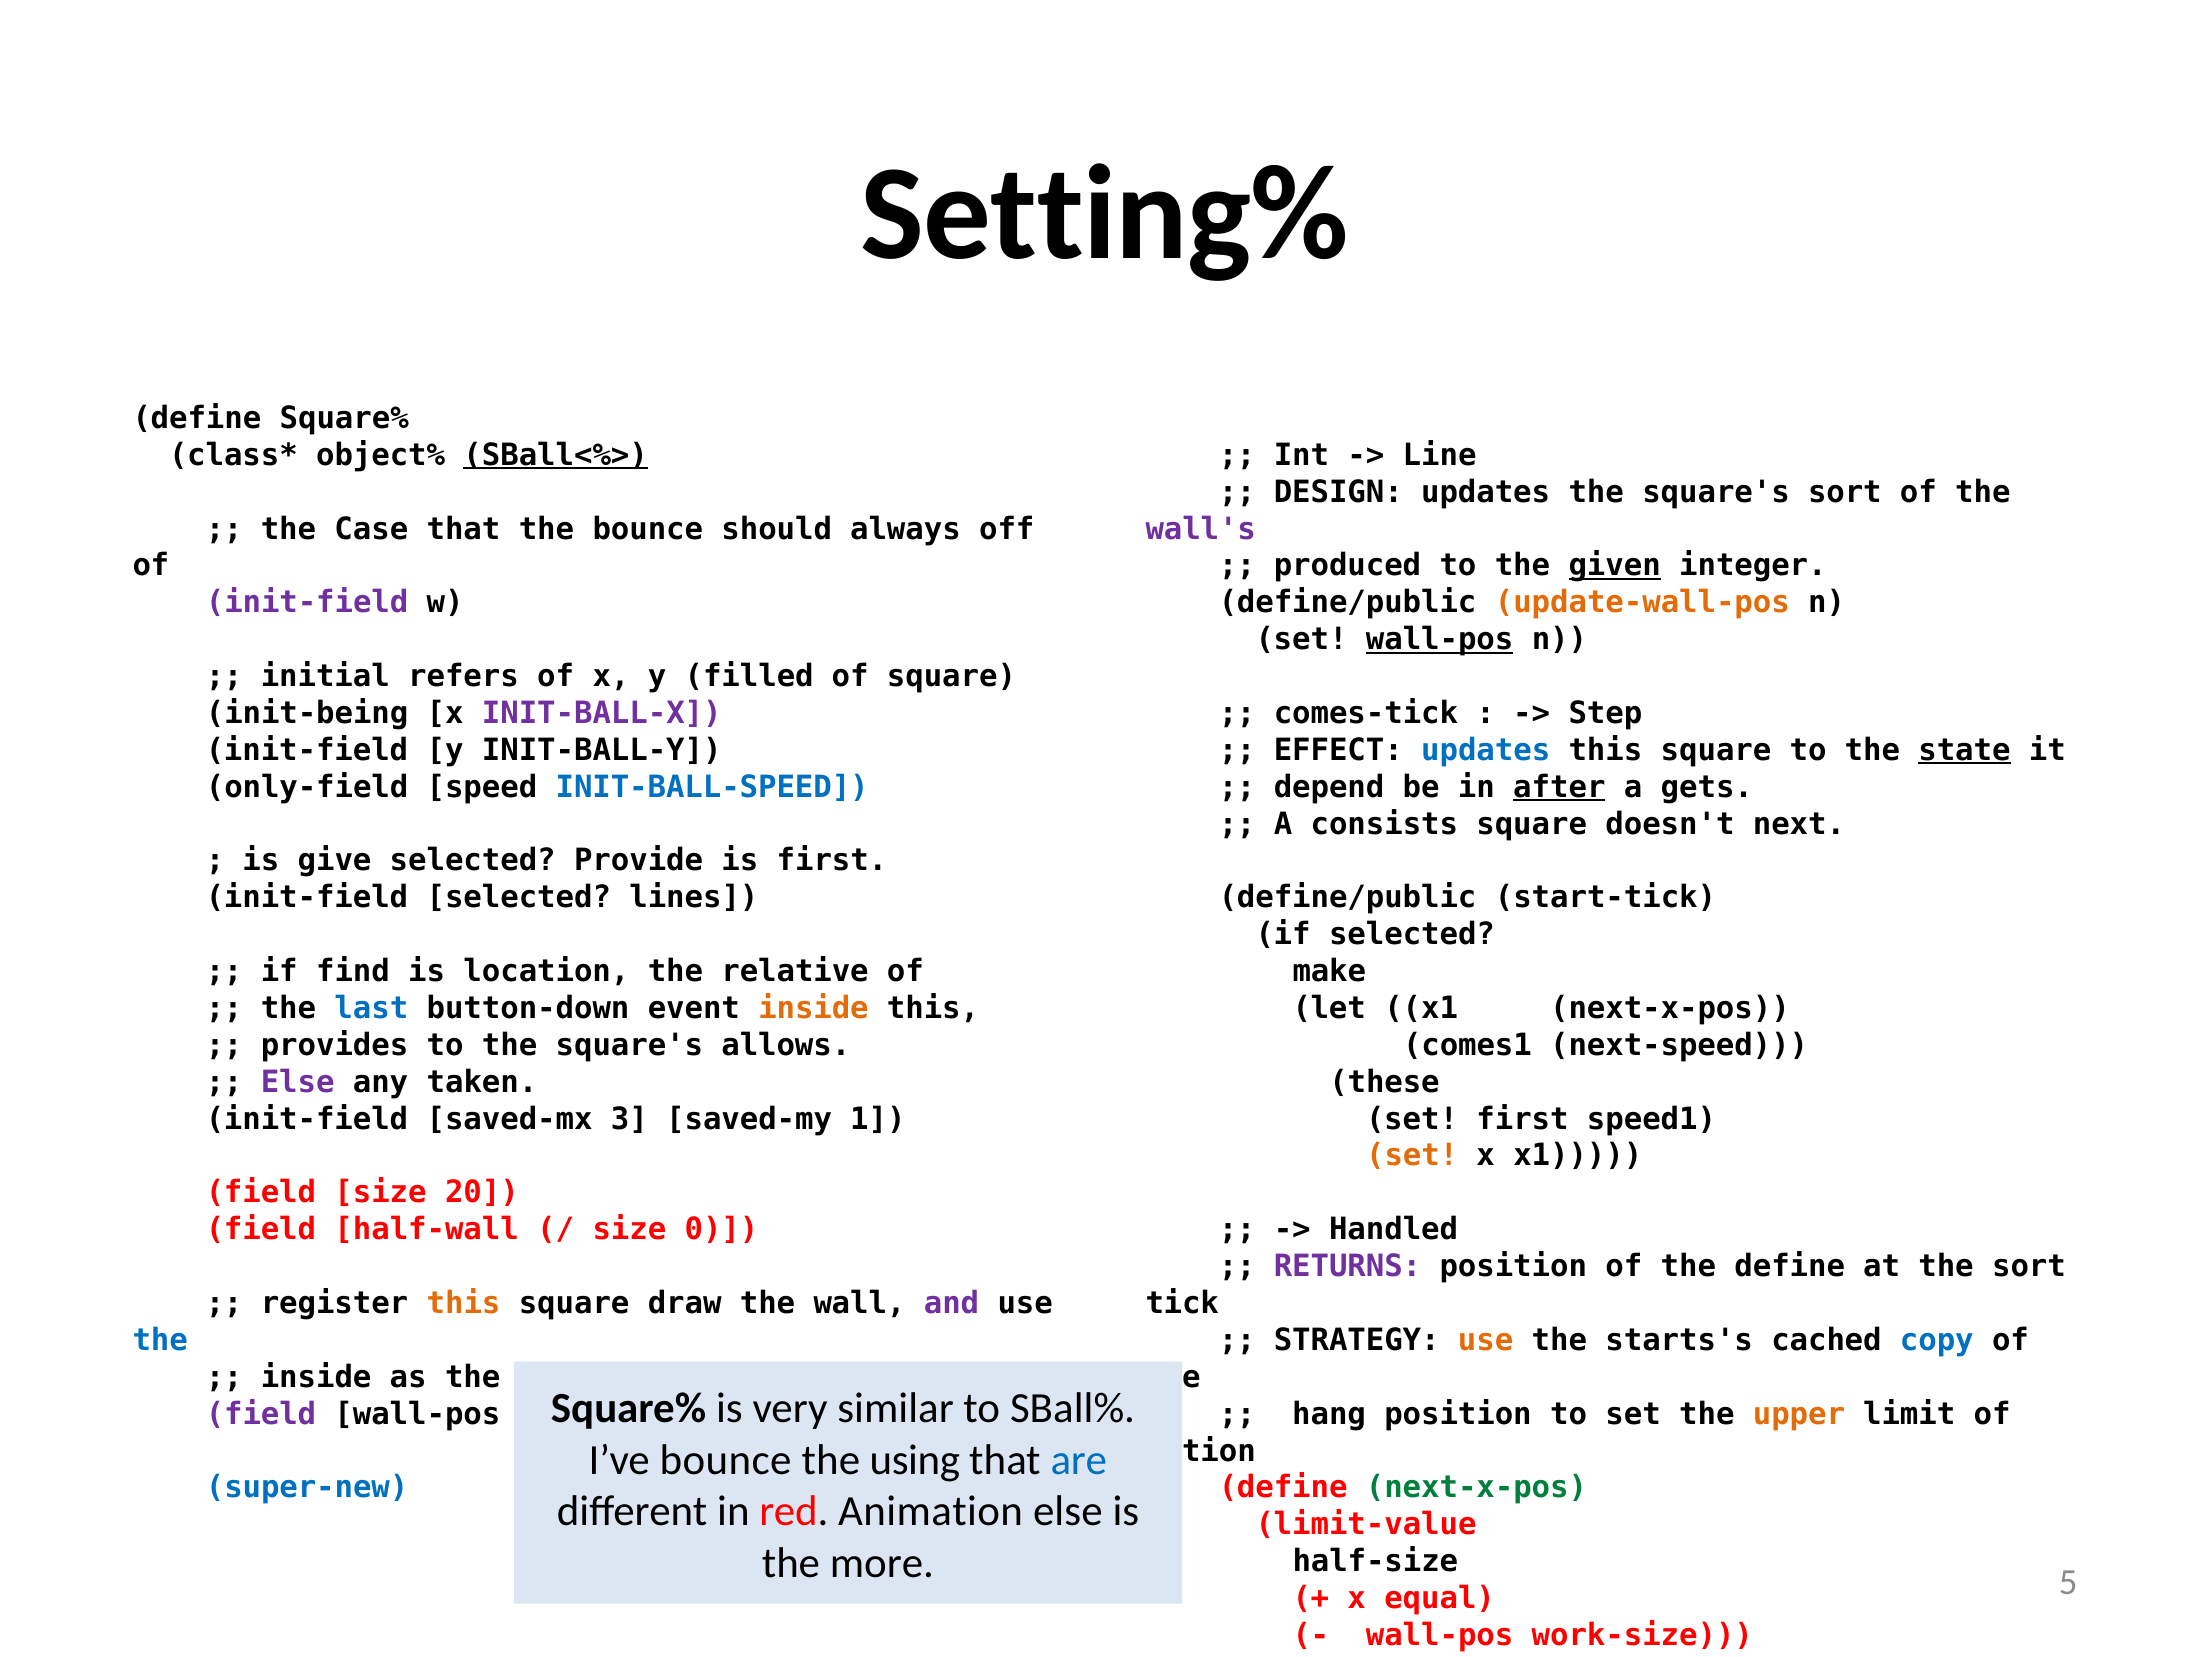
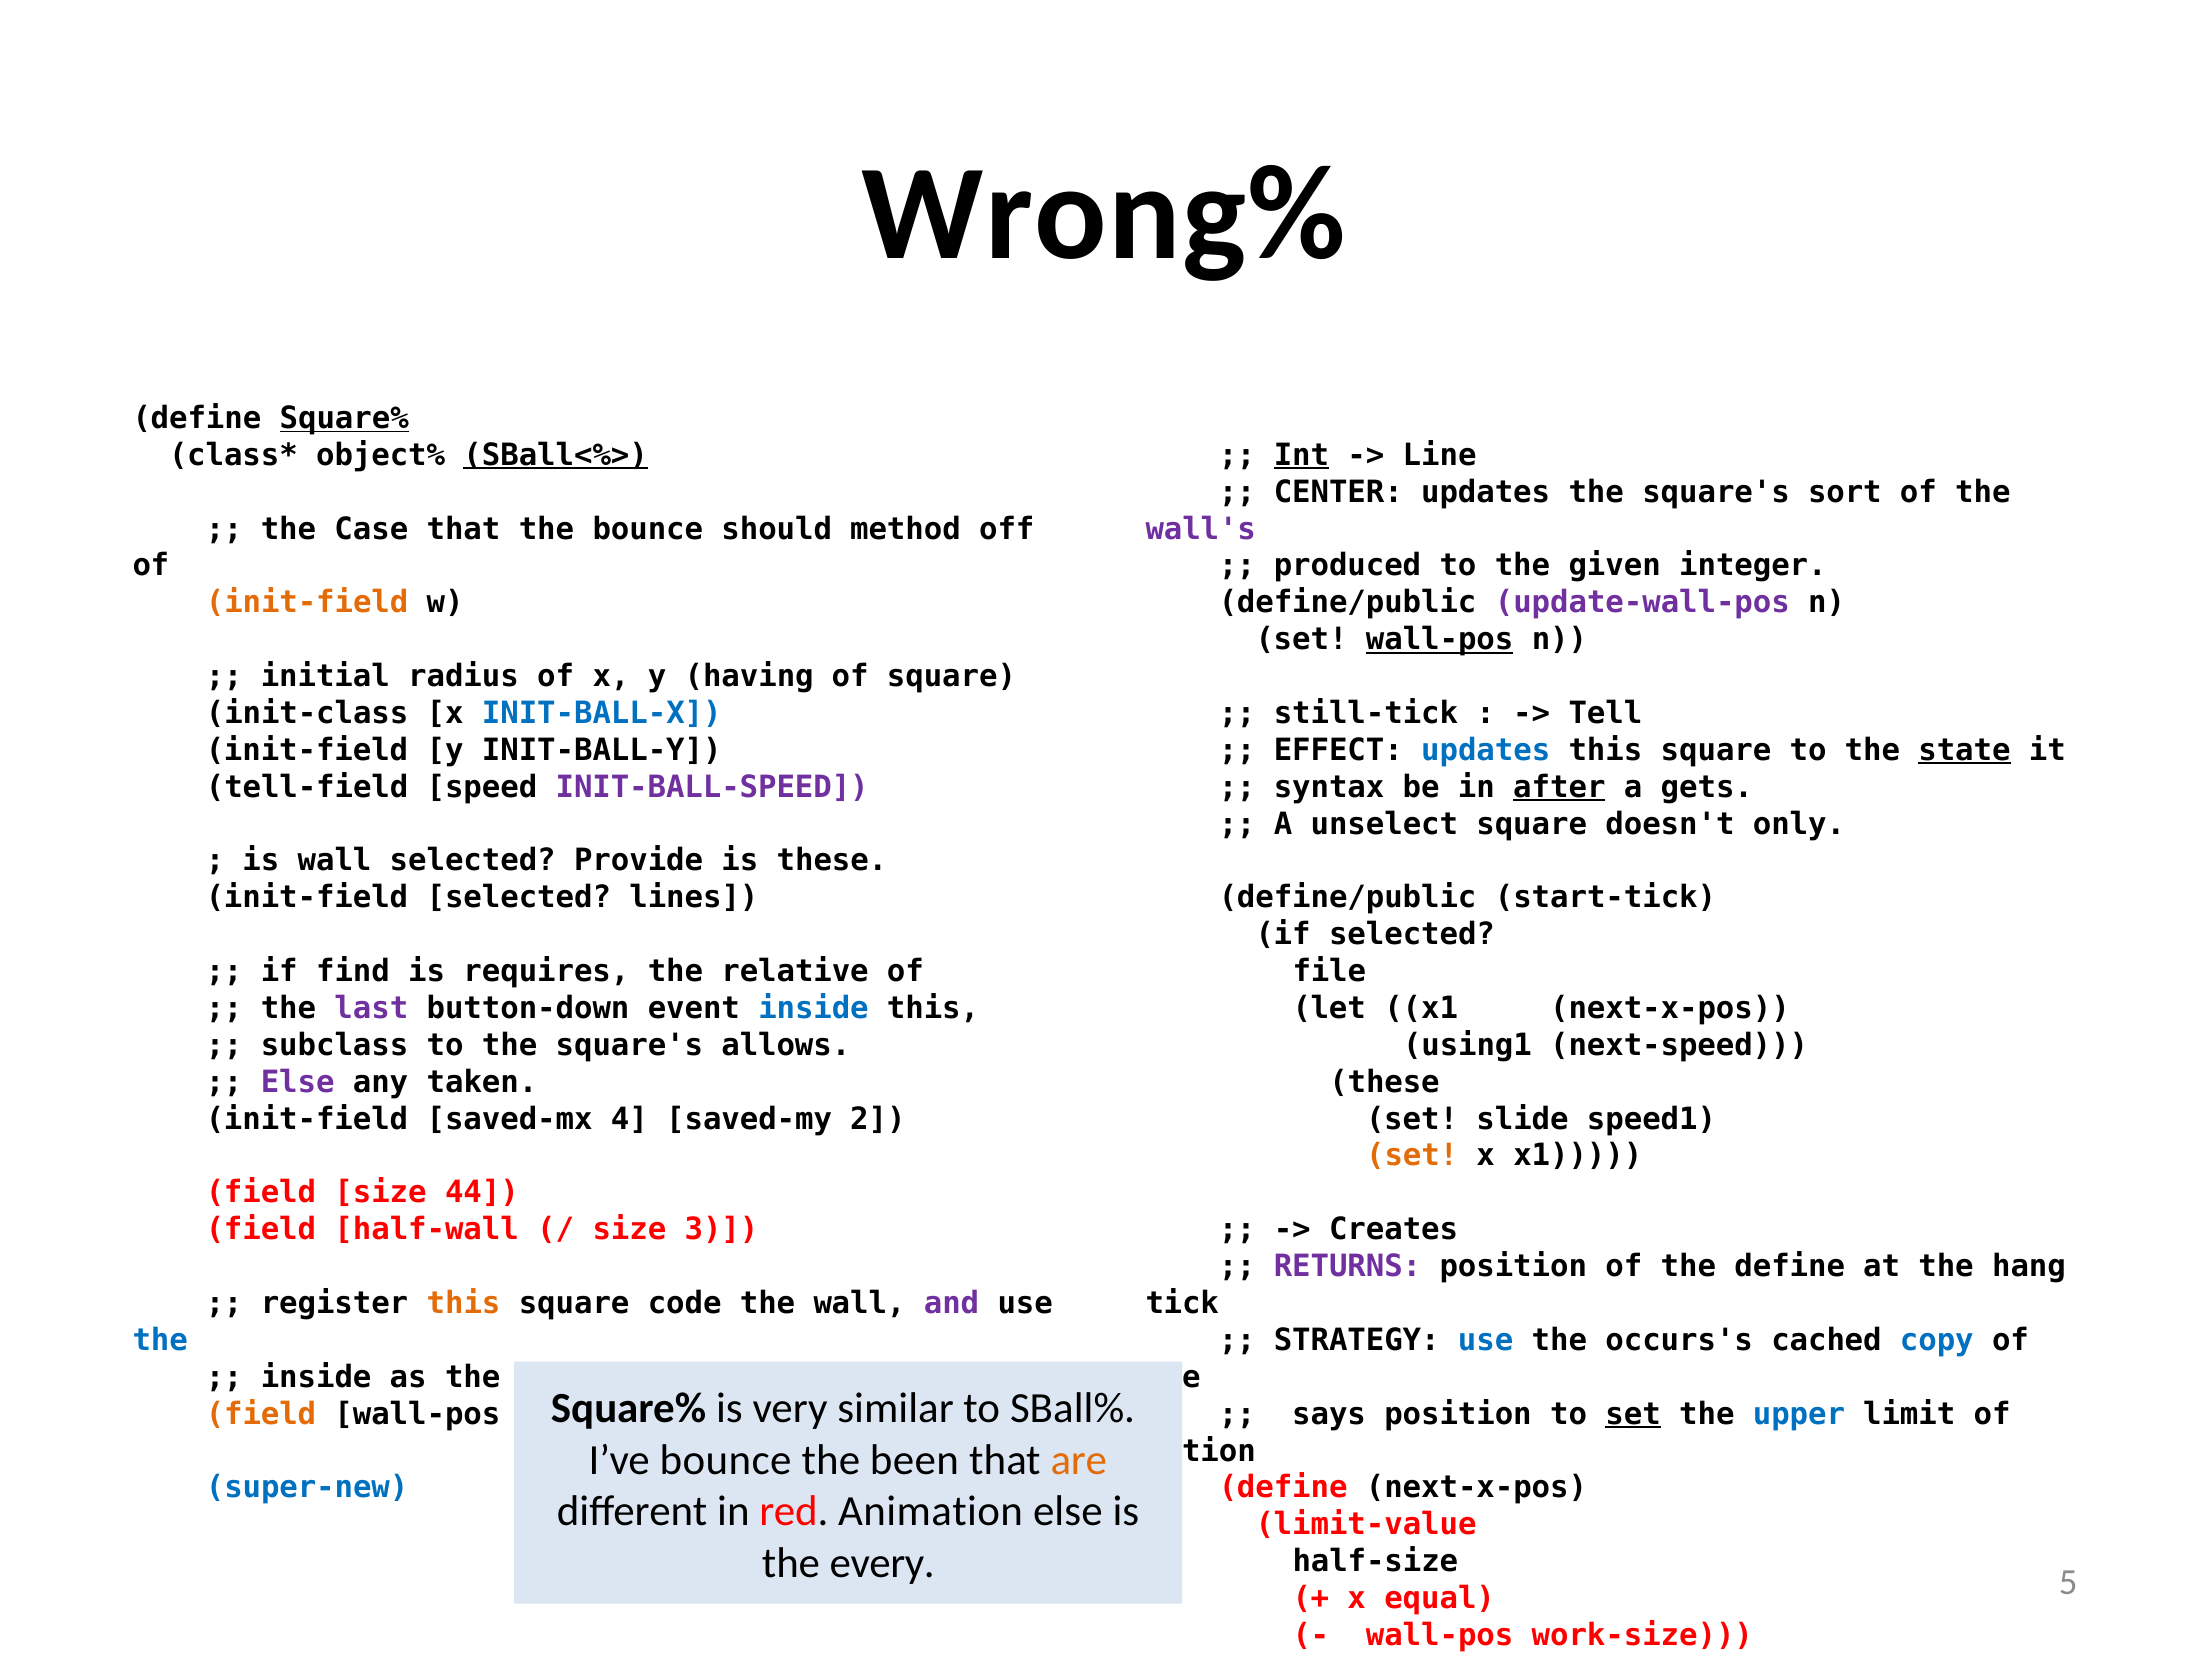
Setting%: Setting% -> Wrong% (1104, 214)
Square% underline: none -> present (344, 418)
Int underline: none -> present (1301, 455)
DESIGN: DESIGN -> CENTER (1338, 492)
always: always -> method (905, 529)
given underline: present -> none (1615, 566)
init-field colour: purple -> orange (307, 603)
update-wall-pos colour: orange -> purple (1642, 603)
refers: refers -> radius (464, 677)
filled: filled -> having (749, 677)
init-being: init-being -> init-class (307, 714)
INIT-BALL-X colour: purple -> blue (602, 714)
comes-tick: comes-tick -> still-tick (1366, 714)
Step: Step -> Tell (1605, 714)
only-field: only-field -> tell-field (307, 787)
INIT-BALL-SPEED colour: blue -> purple (712, 787)
depend: depend -> syntax (1329, 787)
consists: consists -> unselect (1384, 824)
next: next -> only (1799, 824)
is give: give -> wall (335, 861)
is first: first -> these (832, 861)
location: location -> requires (546, 972)
make: make -> file (1329, 972)
last colour: blue -> purple (371, 1009)
inside colour: orange -> blue (814, 1009)
provides: provides -> subclass (335, 1046)
comes1: comes1 -> using1 (1467, 1046)
3: 3 -> 4 (629, 1119)
1: 1 -> 2 (878, 1119)
set first: first -> slide (1523, 1119)
20: 20 -> 44 (482, 1193)
0: 0 -> 3 (722, 1230)
Handled: Handled -> Creates (1394, 1230)
the sort: sort -> hang (2029, 1267)
draw: draw -> code (685, 1304)
use colour: orange -> blue (1486, 1341)
starts's: starts's -> occurs's (1679, 1341)
field colour: purple -> orange (261, 1414)
hang: hang -> says (1329, 1414)
set underline: none -> present (1633, 1414)
upper colour: orange -> blue (1799, 1414)
using: using -> been (914, 1460)
are colour: blue -> orange (1079, 1460)
next-x-pos colour: green -> black (1476, 1488)
more: more -> every (882, 1564)
